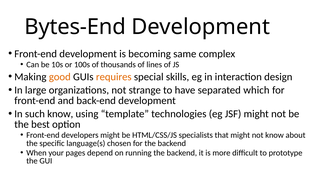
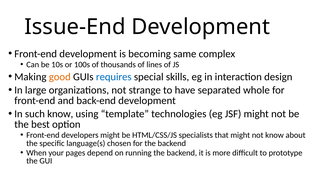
Bytes-End: Bytes-End -> Issue-End (75, 27)
requires colour: orange -> blue (114, 77)
which: which -> whole (256, 90)
